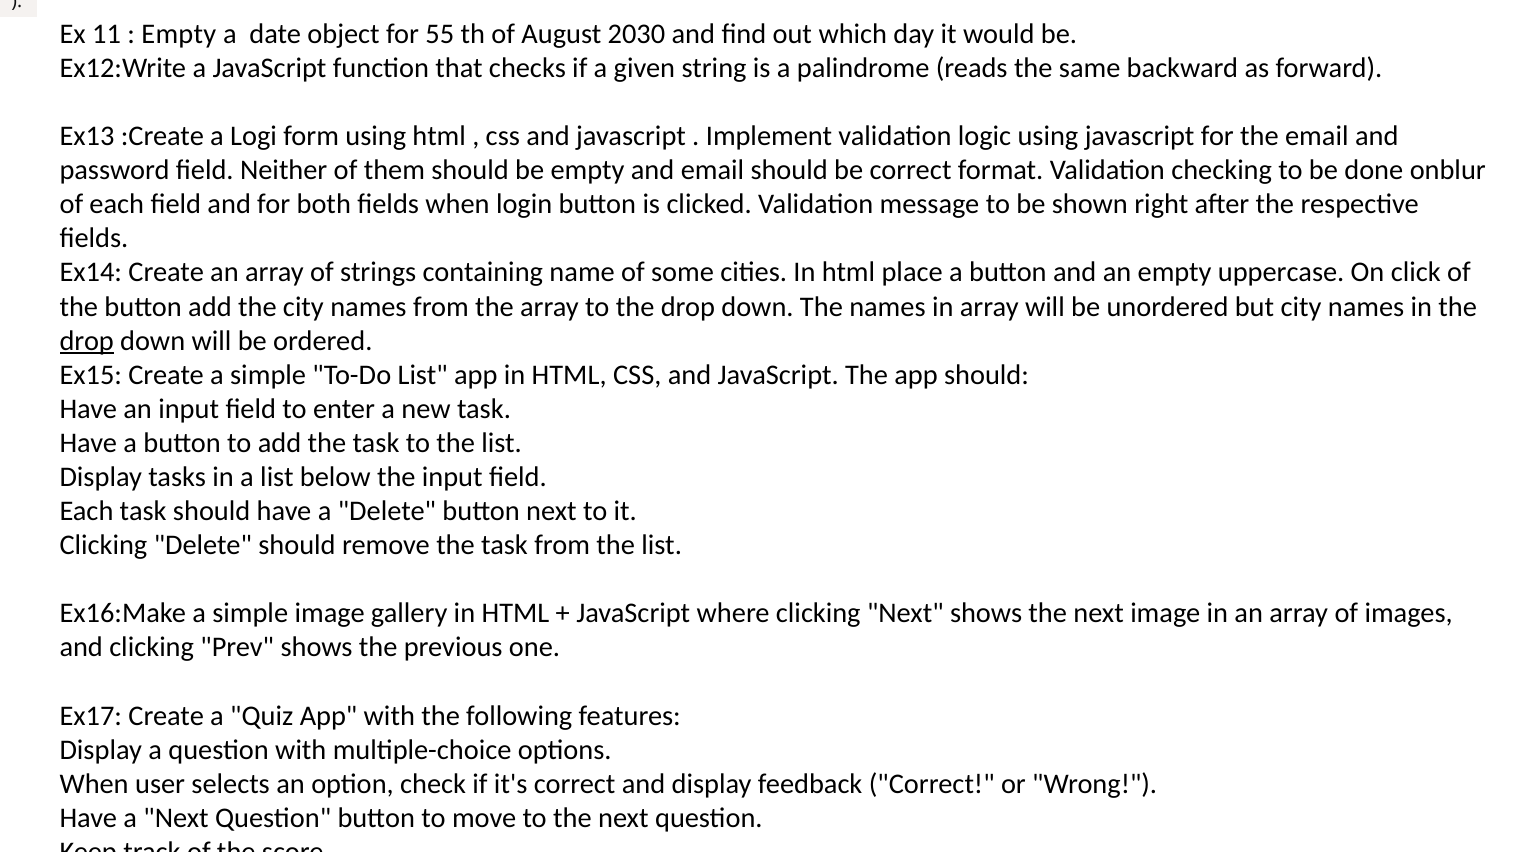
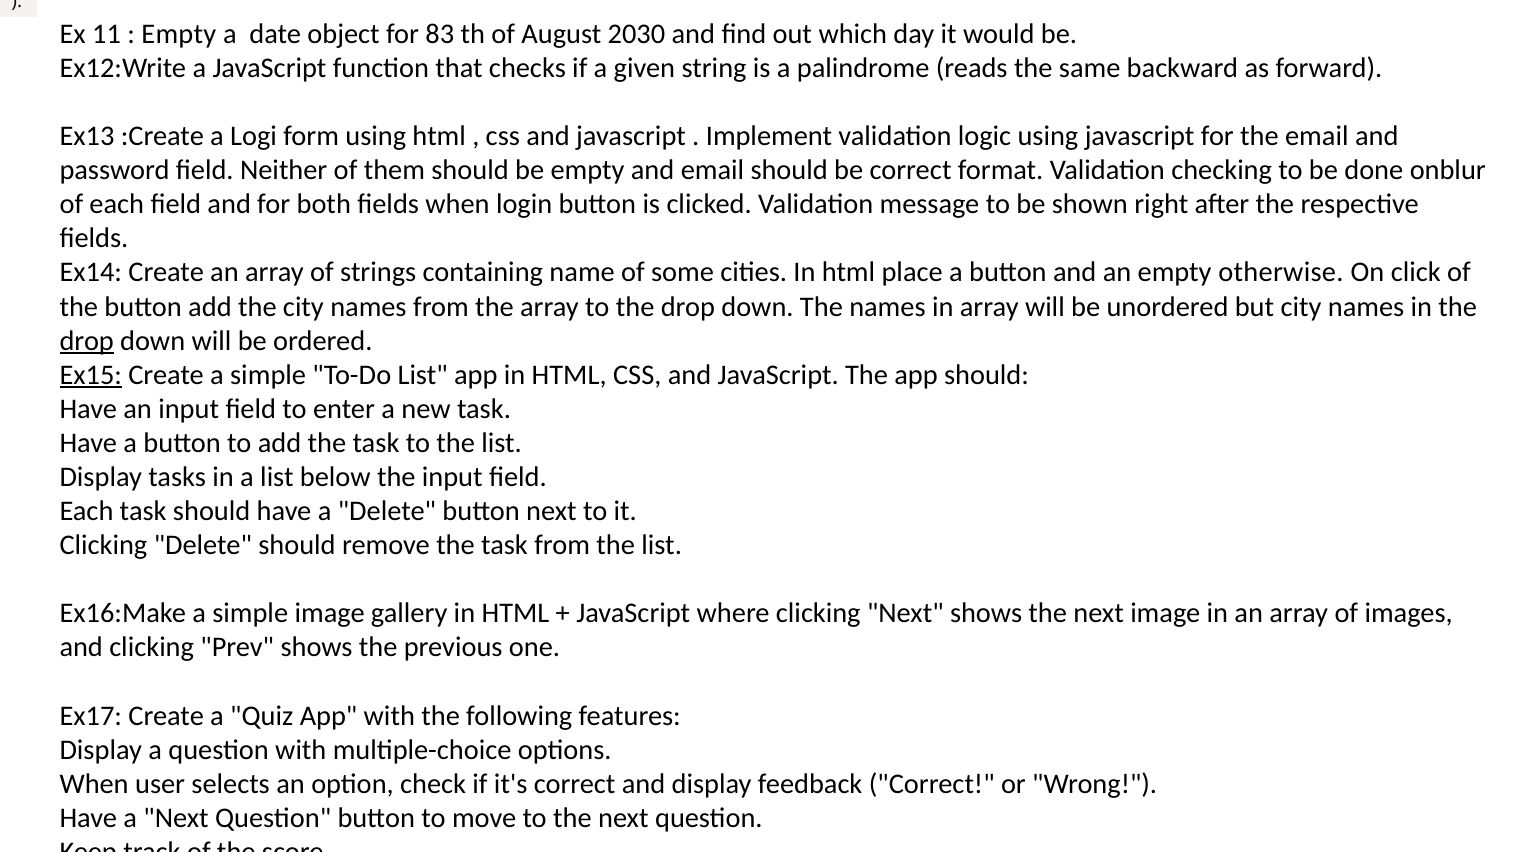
55: 55 -> 83 (440, 34)
uppercase: uppercase -> otherwise (1281, 273)
Ex15 underline: none -> present (91, 375)
